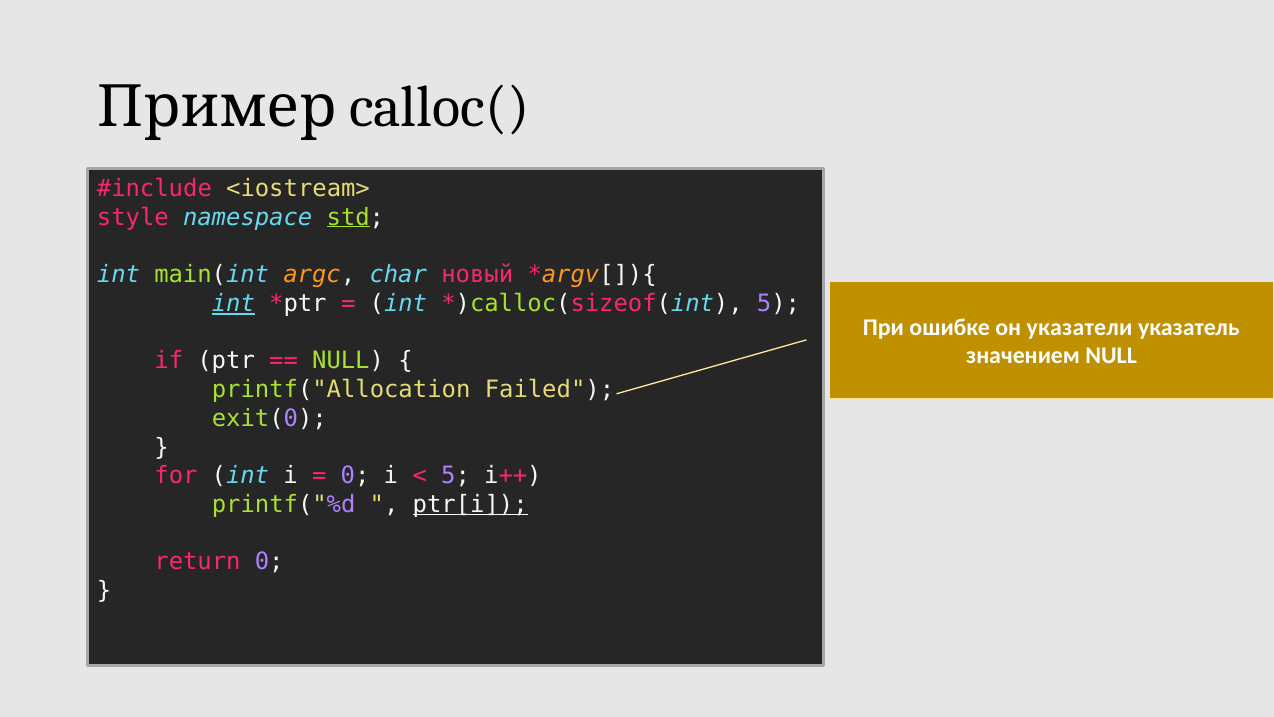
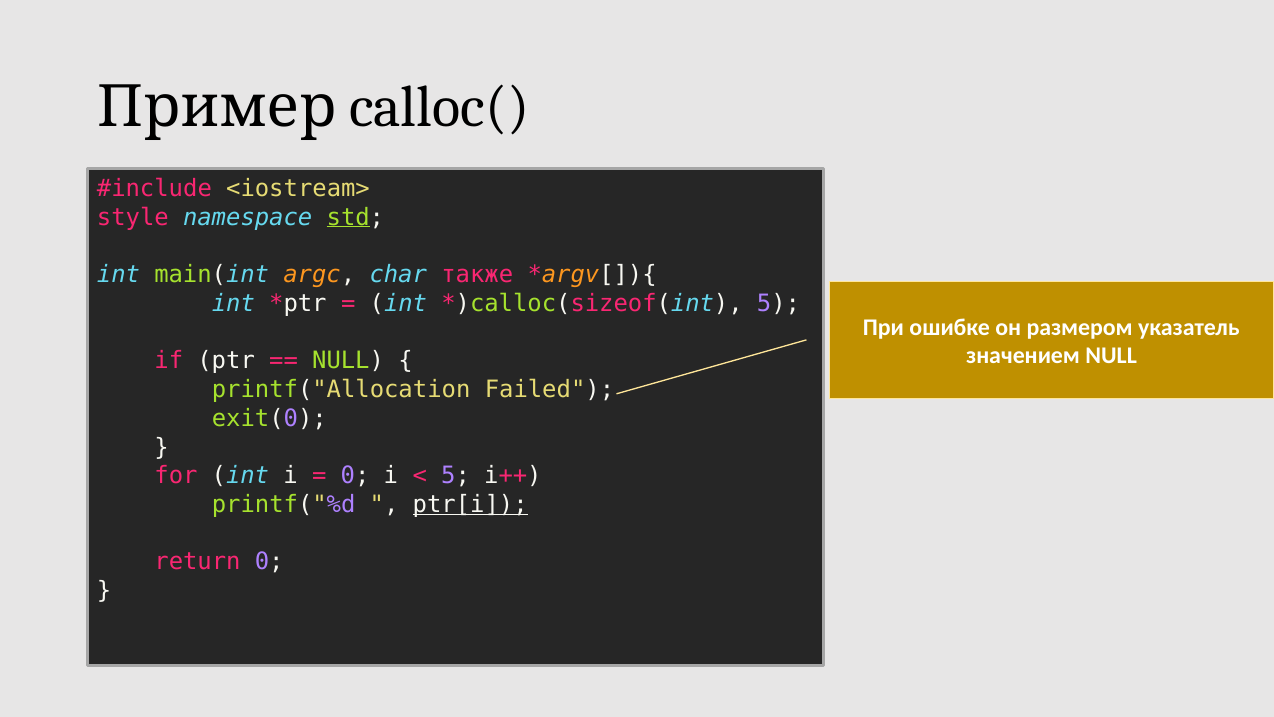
новый: новый -> также (477, 275)
int underline: present -> none (233, 304)
указатели: указатели -> размером (1080, 327)
